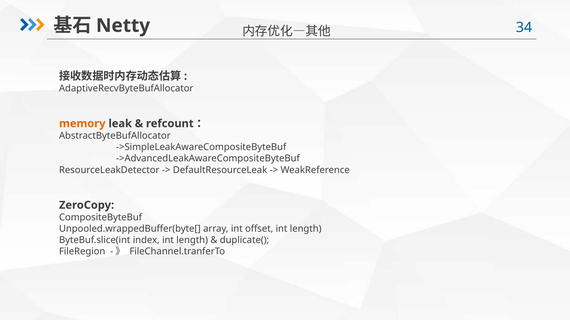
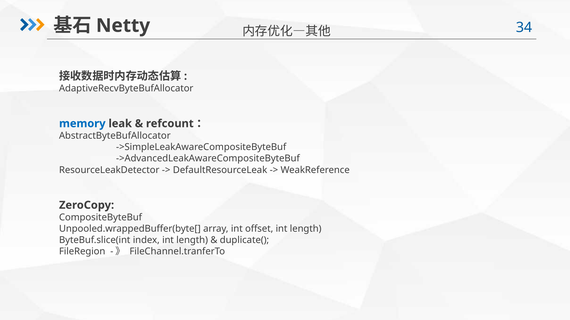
memory colour: orange -> blue (82, 124)
